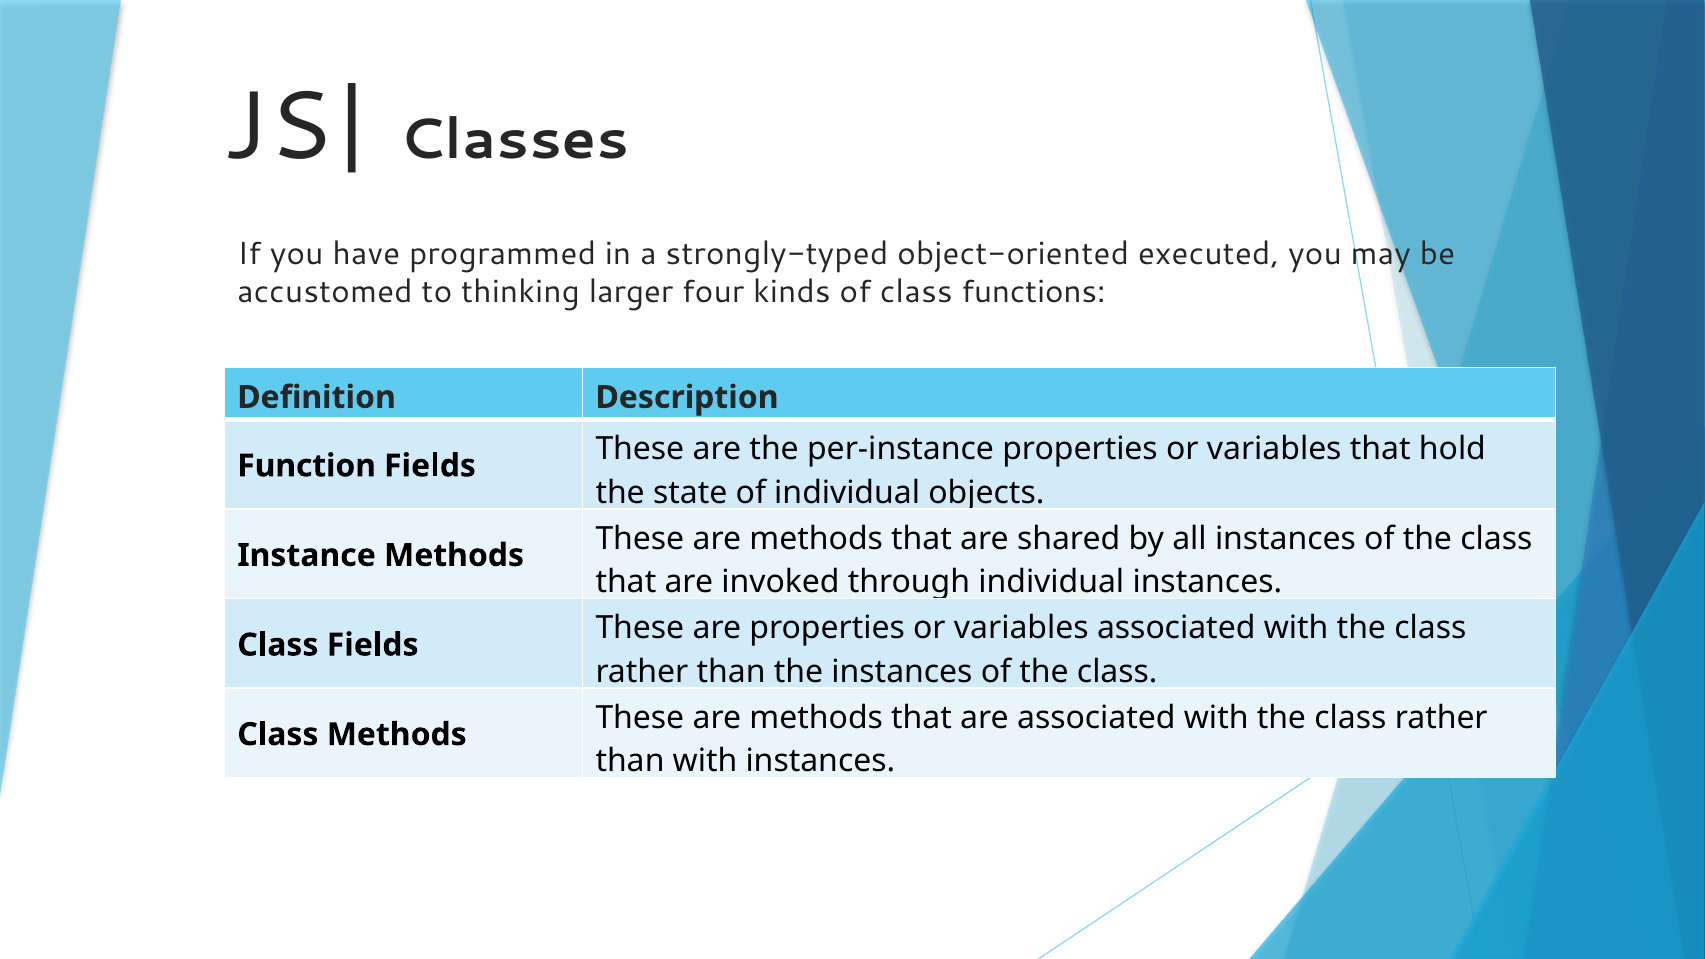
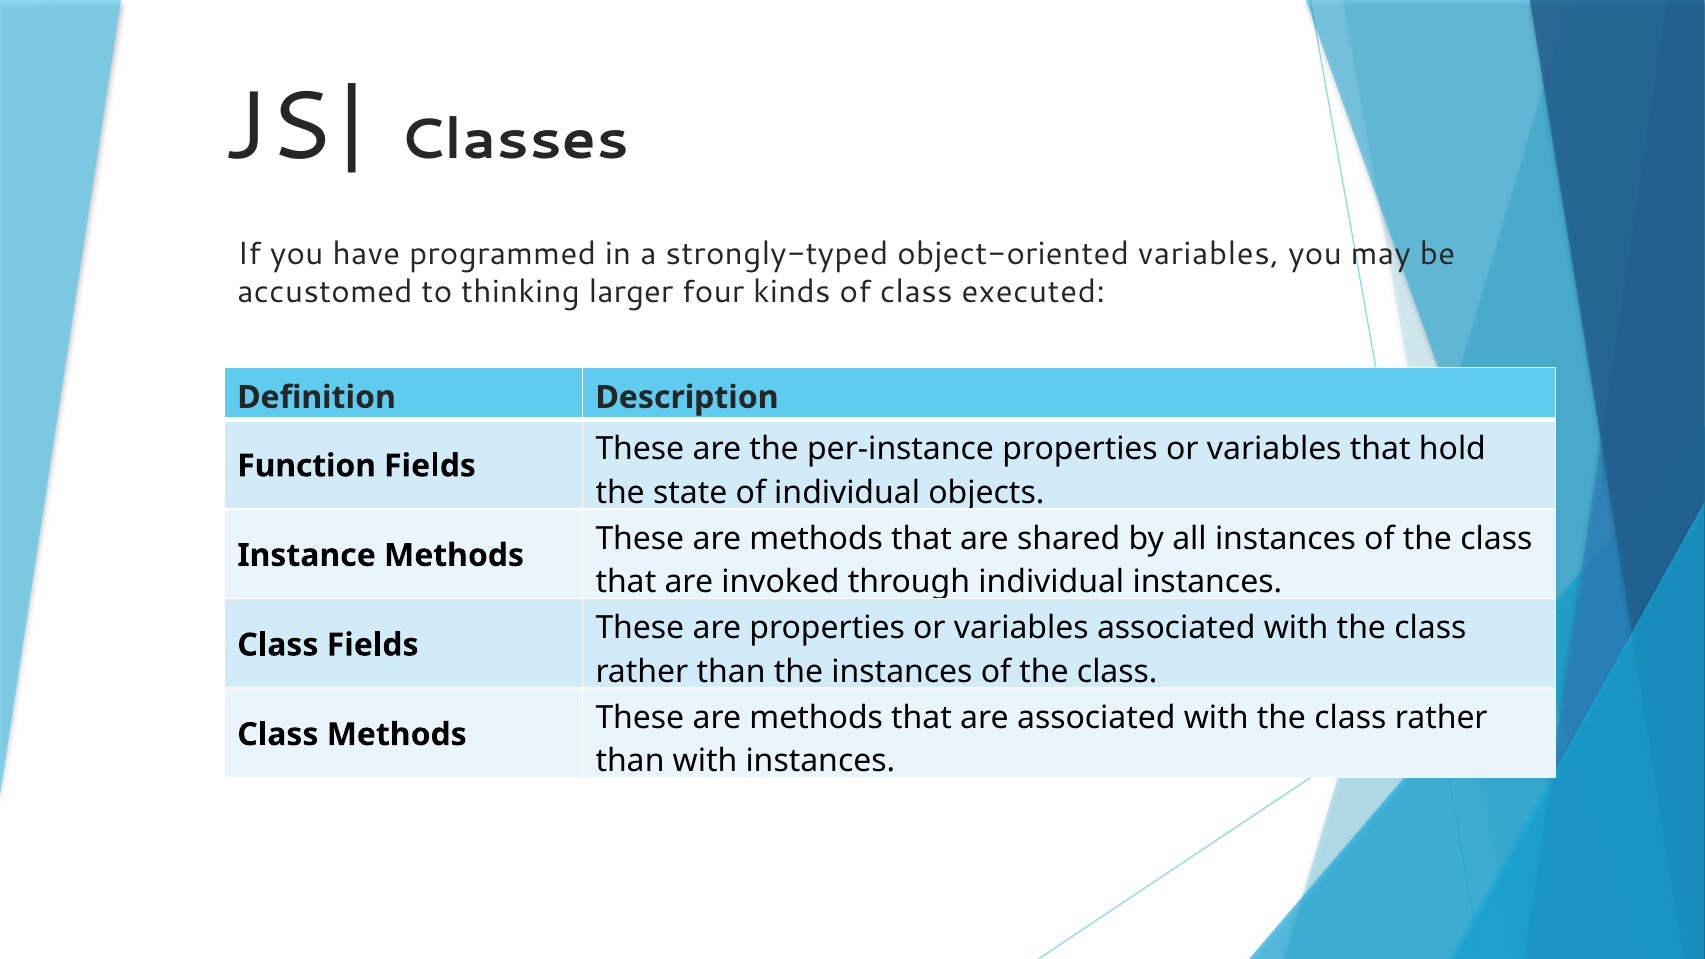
object-oriented executed: executed -> variables (1209, 254)
functions: functions -> executed (1033, 292)
